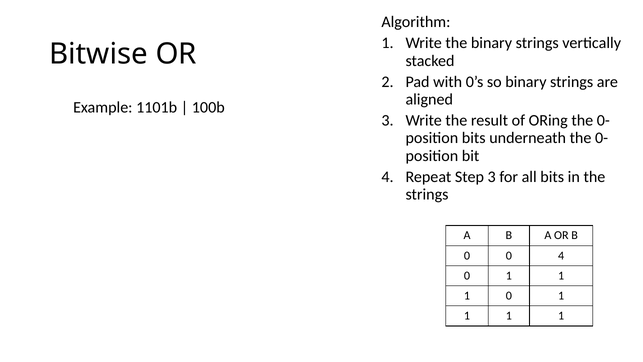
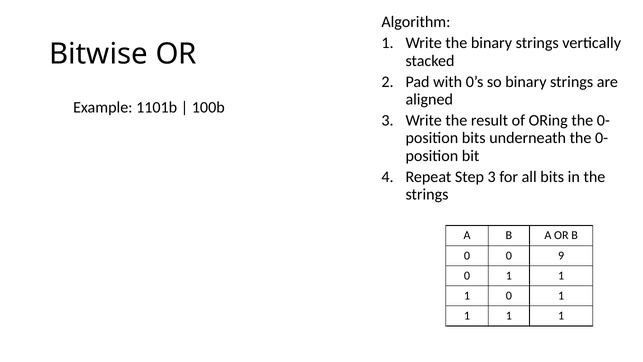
0 4: 4 -> 9 (561, 255)
